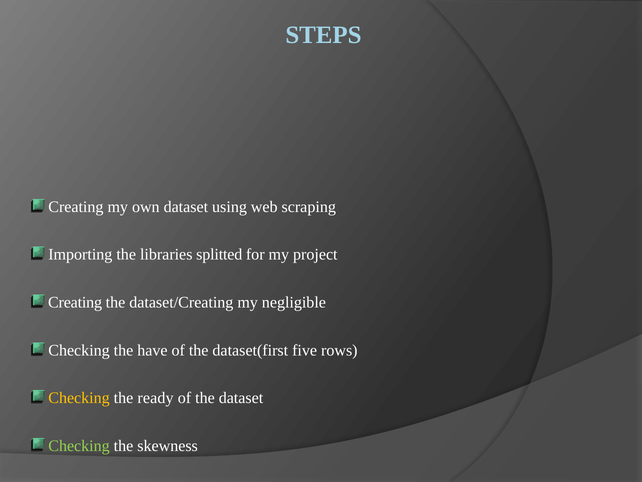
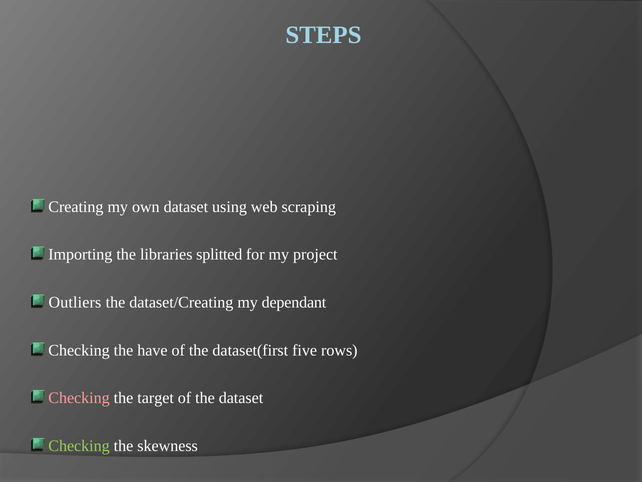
Creating: Creating -> Outliers (75, 302)
negligible: negligible -> dependant (294, 302)
Checking colour: yellow -> pink (79, 398)
ready: ready -> target (156, 398)
